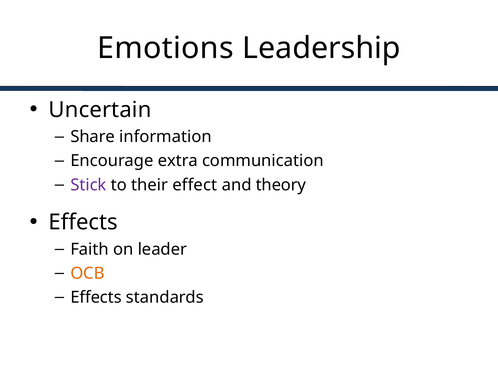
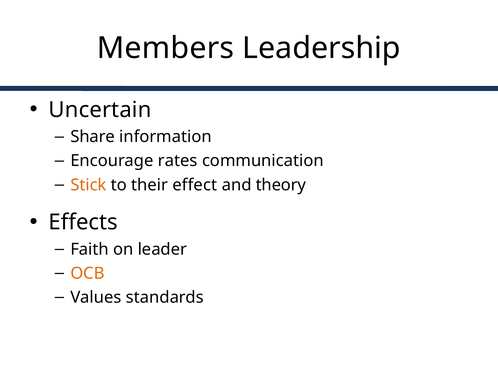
Emotions: Emotions -> Members (165, 48)
extra: extra -> rates (178, 161)
Stick colour: purple -> orange (88, 185)
Effects: Effects -> Values (96, 298)
